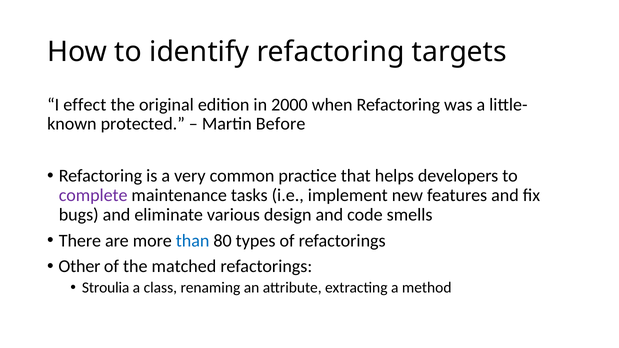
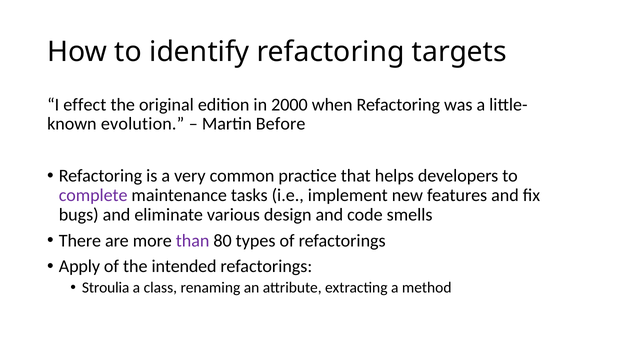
protected: protected -> evolution (143, 124)
than colour: blue -> purple (193, 241)
Other: Other -> Apply (79, 267)
matched: matched -> intended (184, 267)
